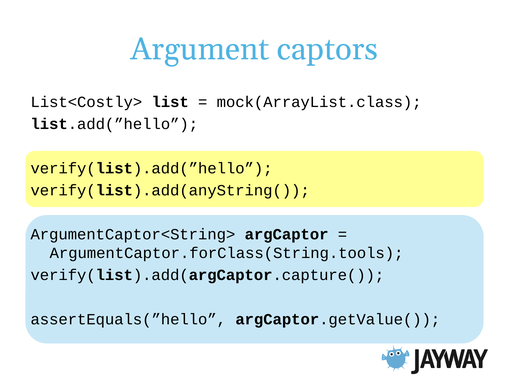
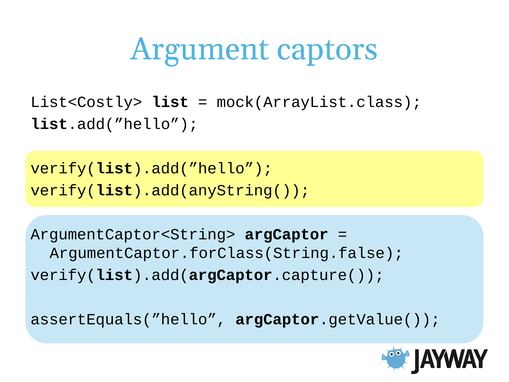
ArgumentCaptor.forClass(String.tools: ArgumentCaptor.forClass(String.tools -> ArgumentCaptor.forClass(String.false (227, 253)
